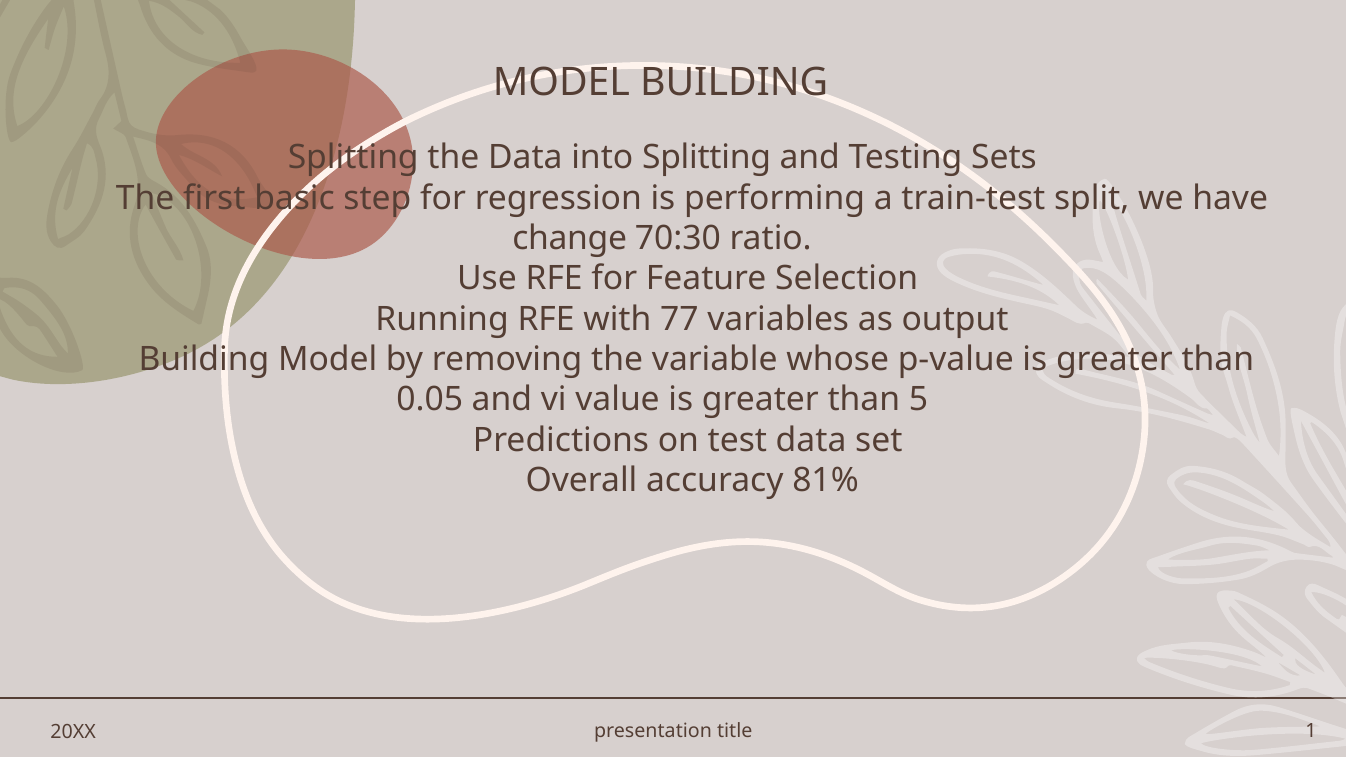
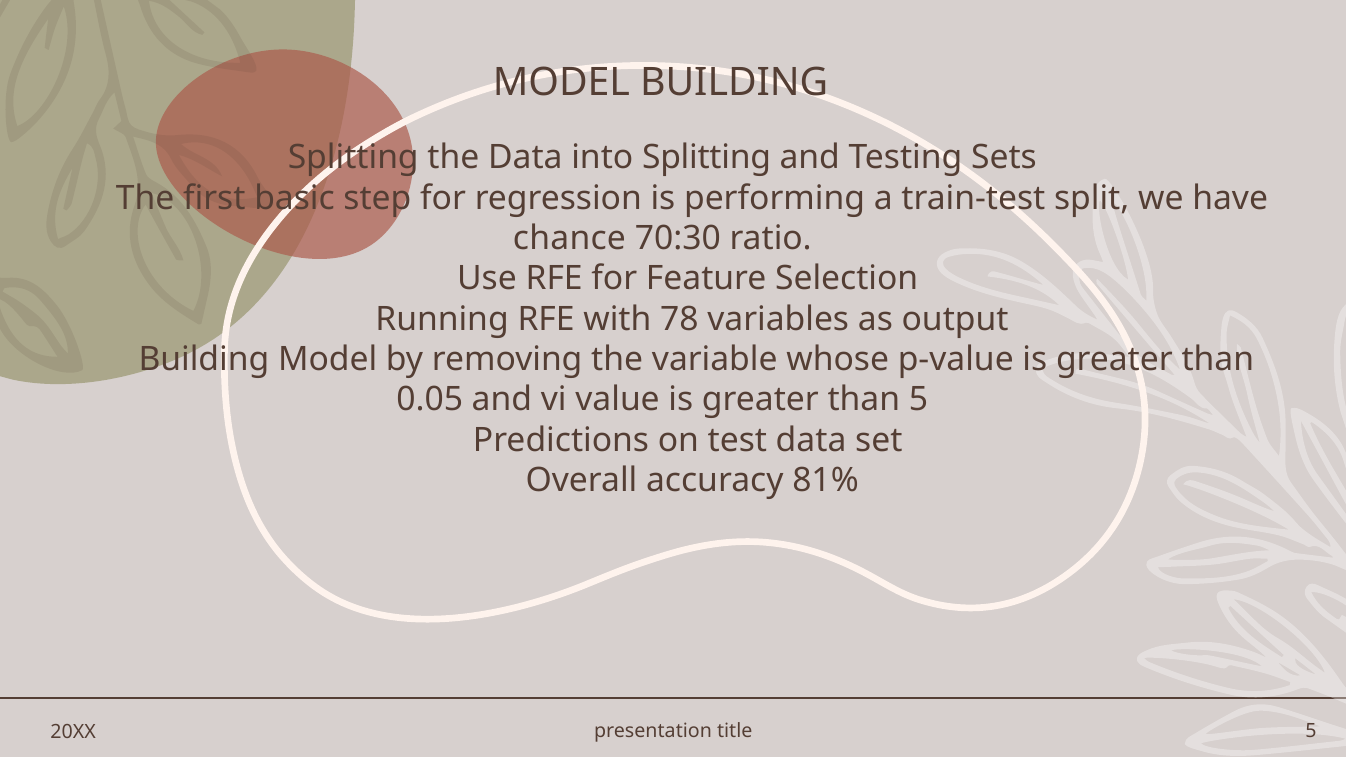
change: change -> chance (569, 238)
77: 77 -> 78 (679, 319)
title 1: 1 -> 5 (1311, 731)
